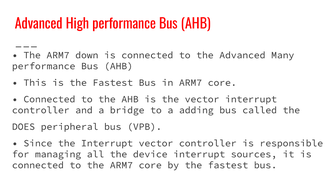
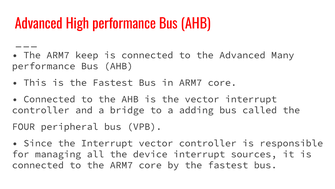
down: down -> keep (87, 55)
DOES: DOES -> FOUR (23, 126)
